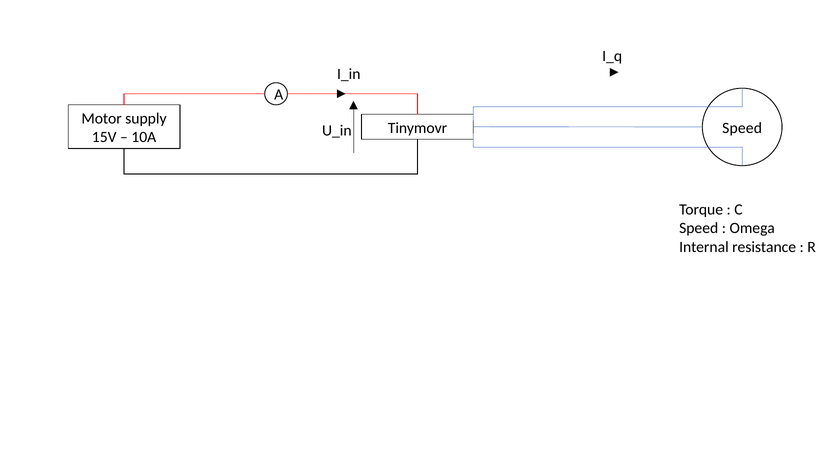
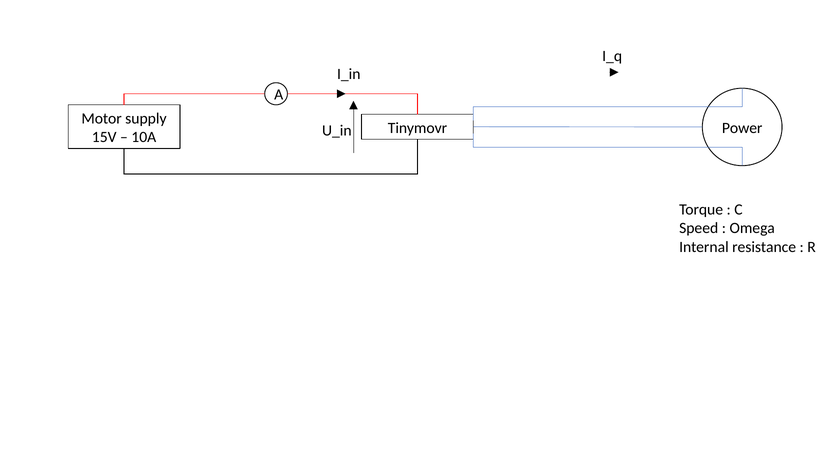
Tinymovr Speed: Speed -> Power (742, 128)
